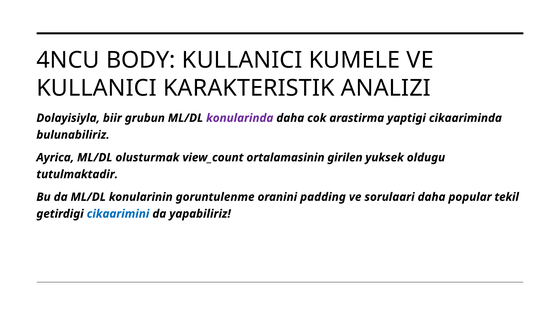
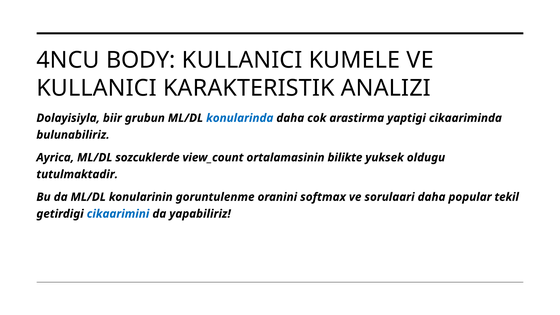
konularinda colour: purple -> blue (240, 118)
olusturmak: olusturmak -> sozcuklerde (147, 158)
girilen: girilen -> bilikte (345, 158)
padding: padding -> softmax (323, 197)
